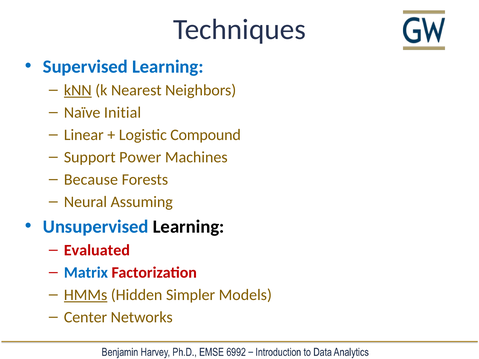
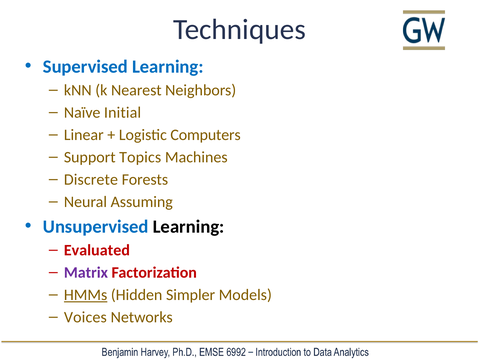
kNN underline: present -> none (78, 90)
Compound: Compound -> Computers (206, 135)
Power: Power -> Topics (140, 157)
Because: Because -> Discrete (91, 180)
Matrix colour: blue -> purple (86, 273)
Center: Center -> Voices (85, 317)
